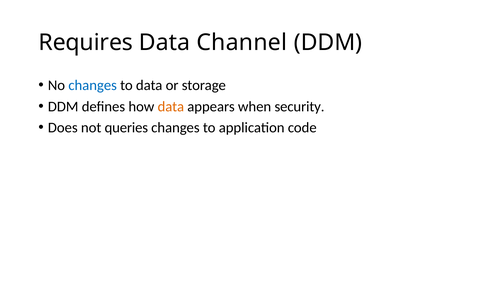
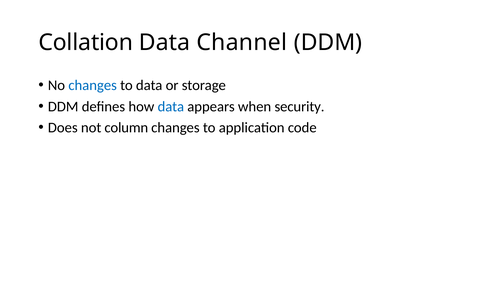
Requires: Requires -> Collation (86, 42)
data colour: orange -> blue (171, 106)
queries: queries -> column (126, 127)
